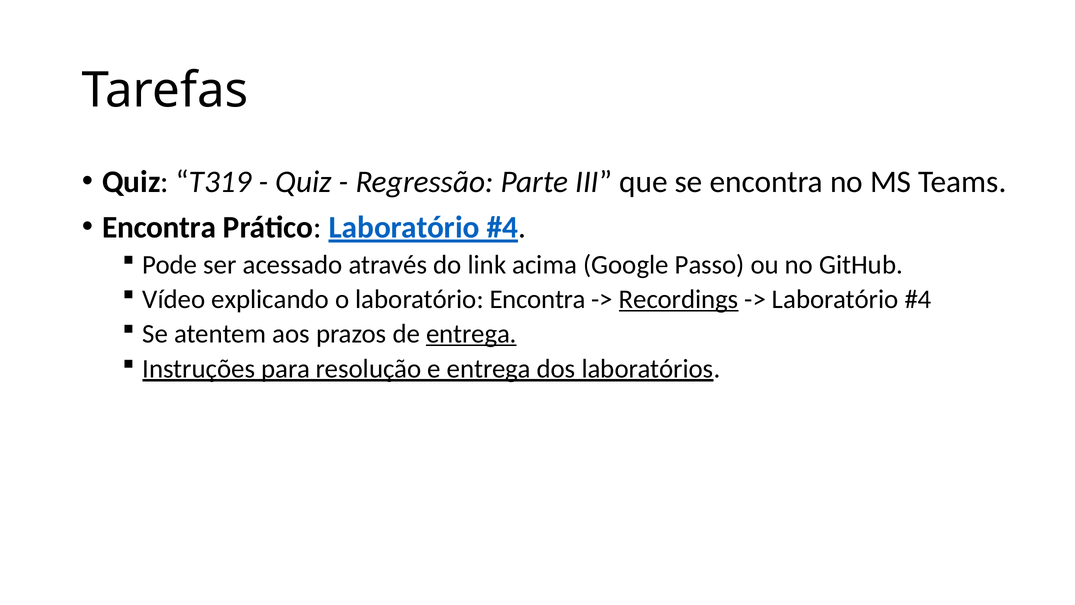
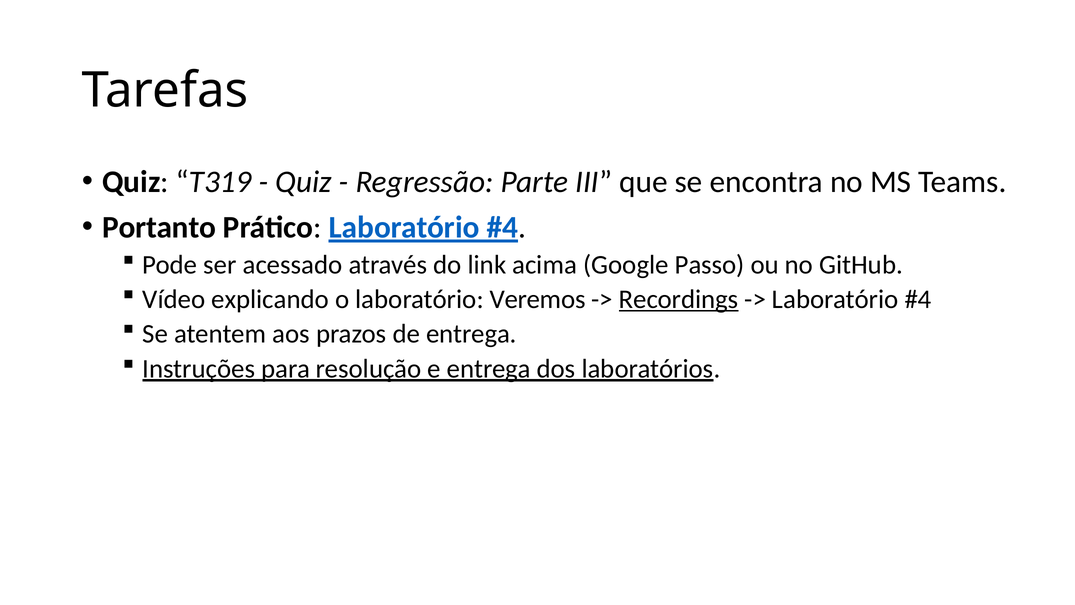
Encontra: Encontra -> Portanto (159, 227)
laboratório Encontra: Encontra -> Veremos (538, 299)
entrega underline: present -> none (471, 334)
